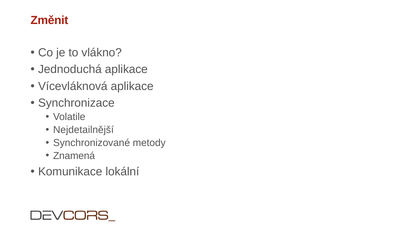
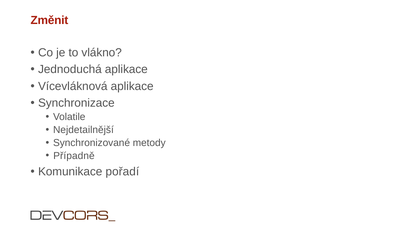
Znamená: Znamená -> Případně (74, 155)
lokální: lokální -> pořadí (122, 171)
